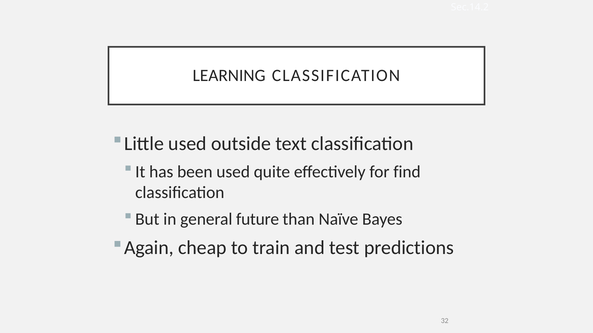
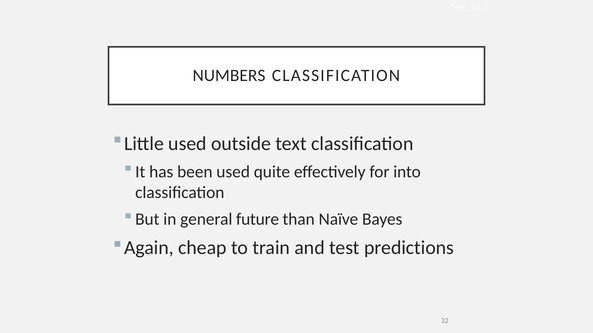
LEARNING: LEARNING -> NUMBERS (229, 76)
find: find -> into (407, 172)
